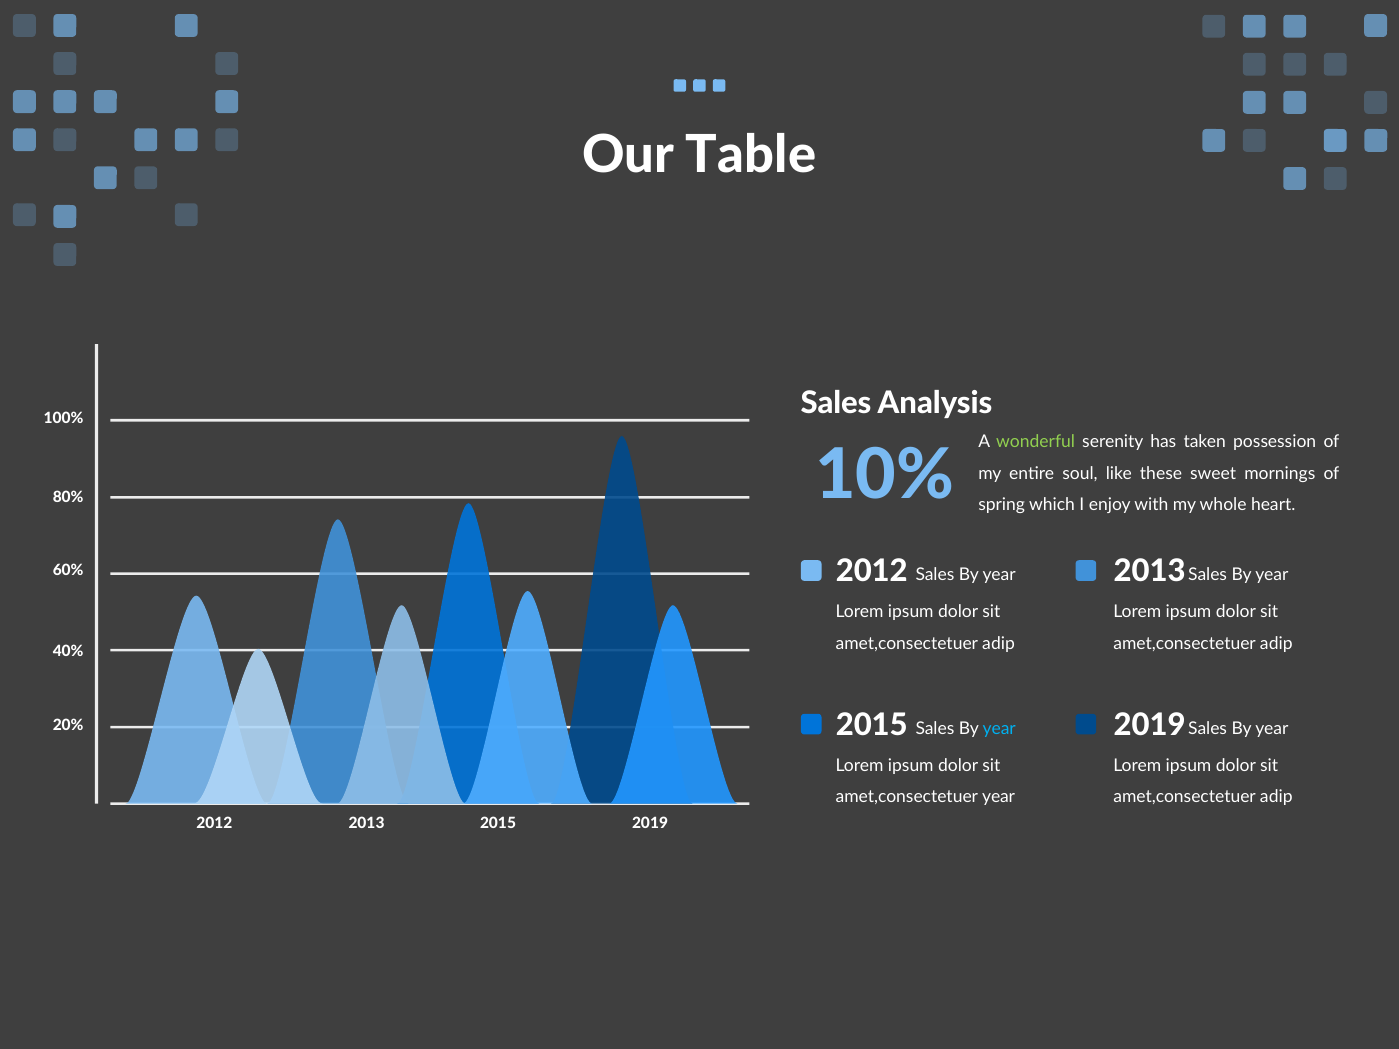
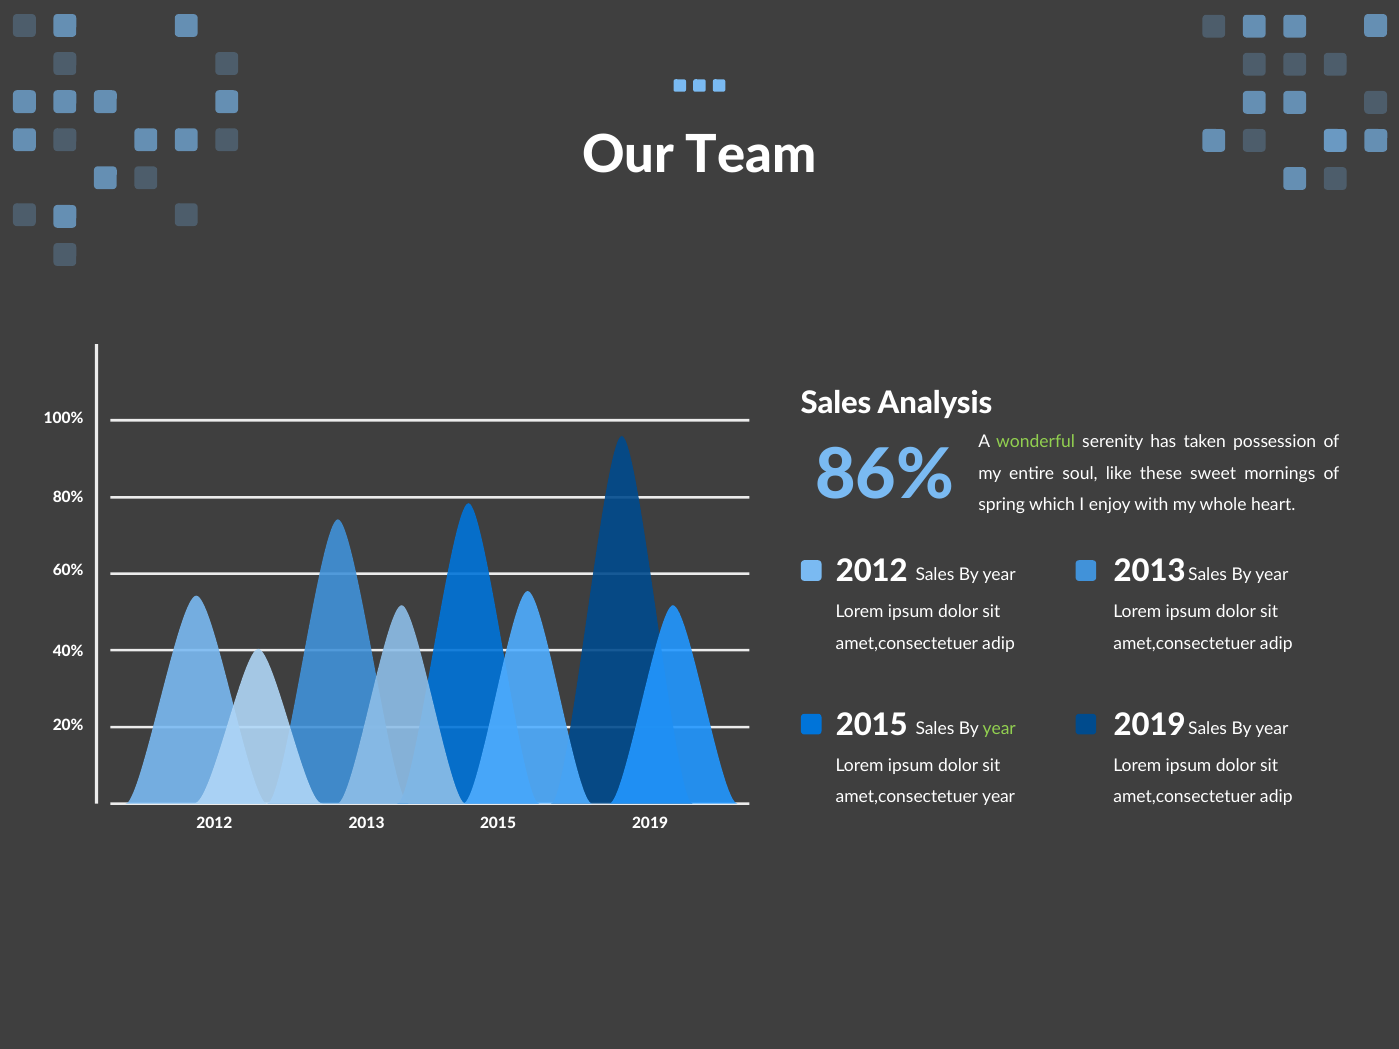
Table: Table -> Team (751, 155)
10%: 10% -> 86% (885, 476)
year colour: light blue -> light green (999, 729)
